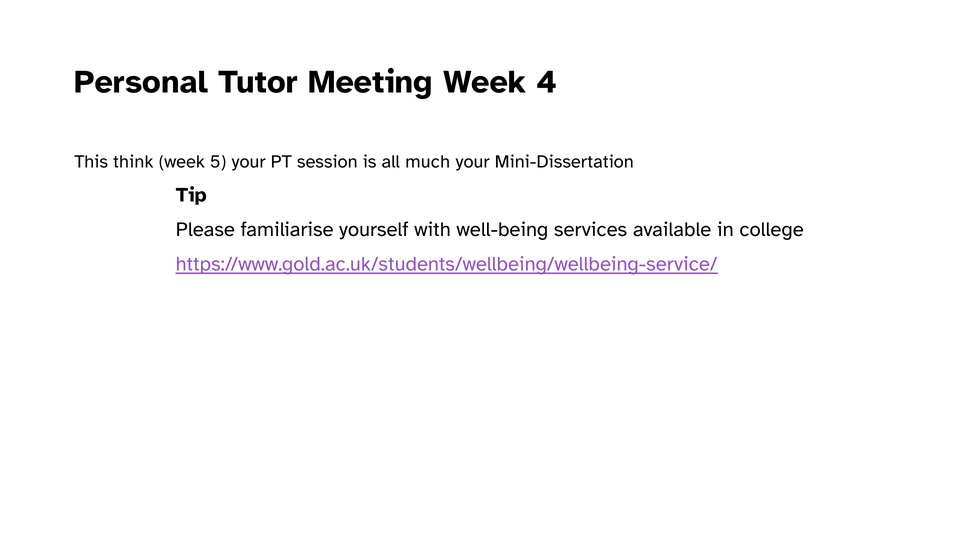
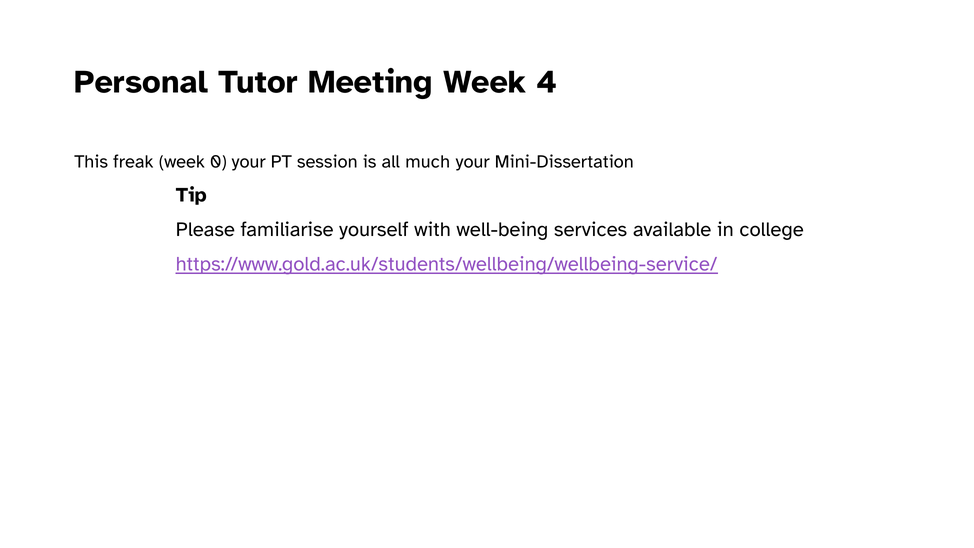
think: think -> freak (133, 162)
5: 5 -> 0 (218, 162)
